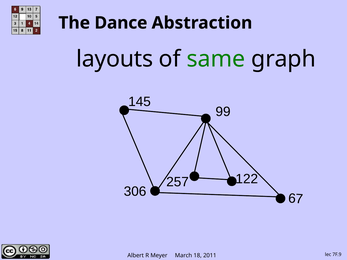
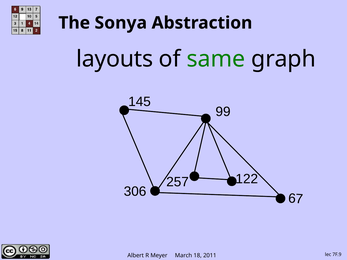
Dance: Dance -> Sonya (121, 23)
